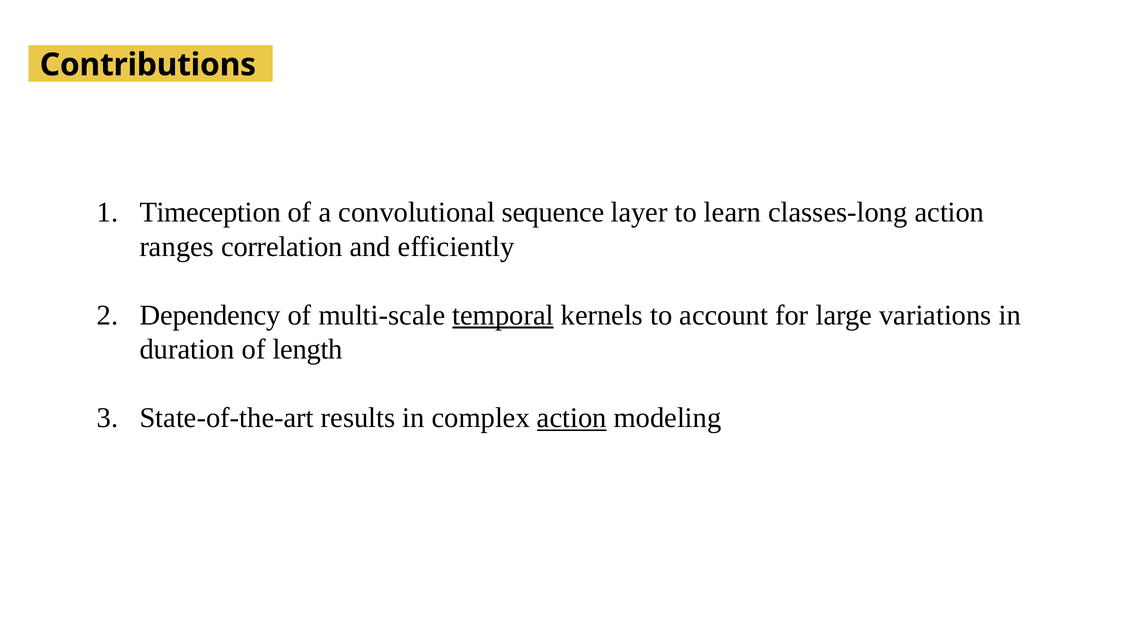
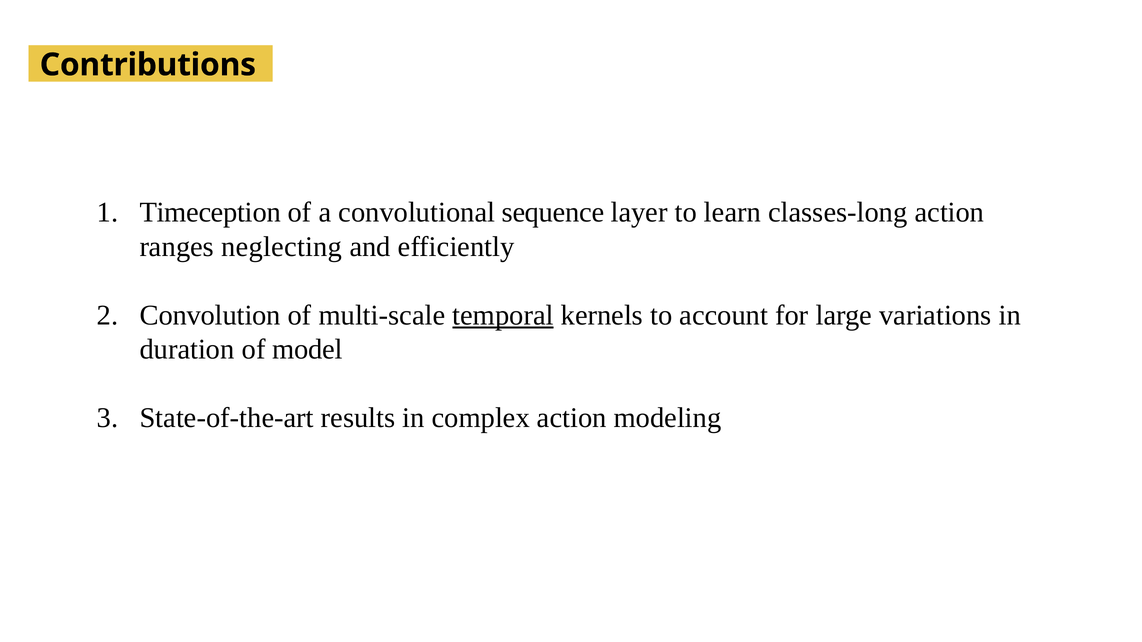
correlation: correlation -> neglecting (282, 247)
Dependency: Dependency -> Convolution (210, 315)
length: length -> model (308, 350)
action underline: present -> none (572, 418)
